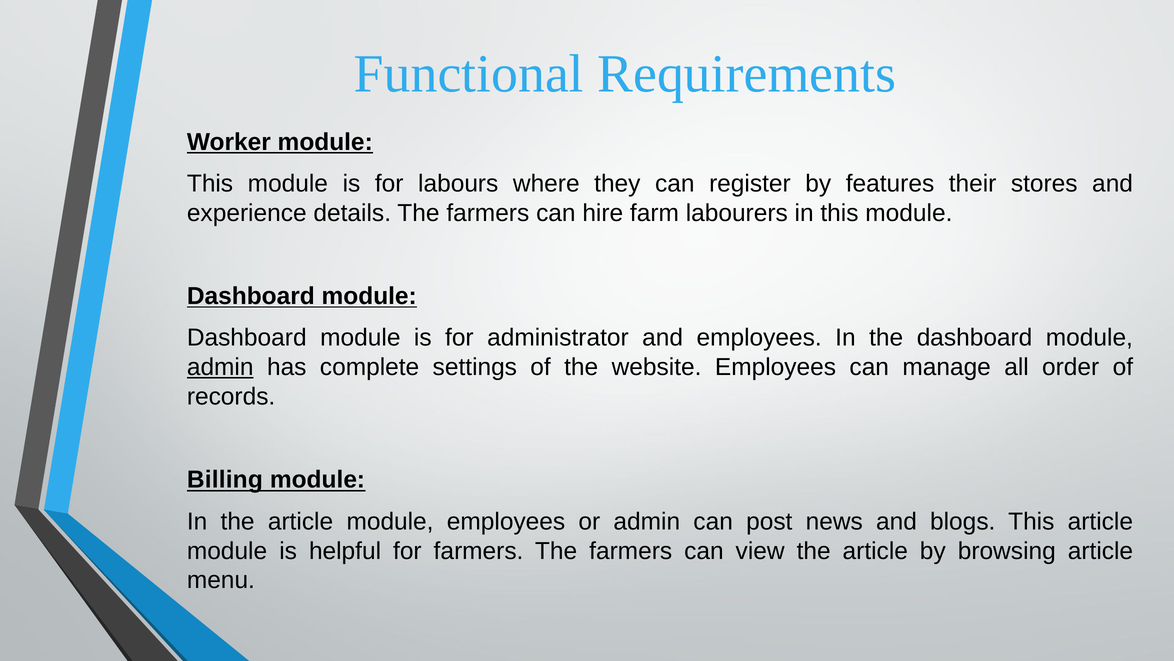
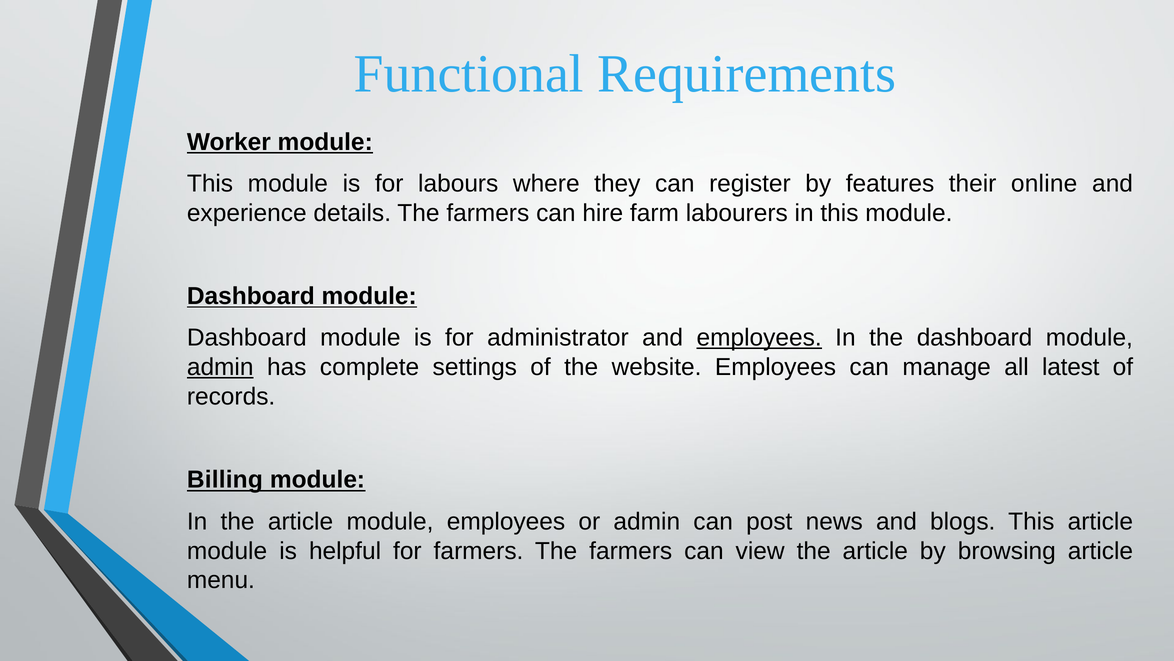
stores: stores -> online (1044, 183)
employees underline: none -> present (759, 338)
order: order -> latest (1071, 367)
